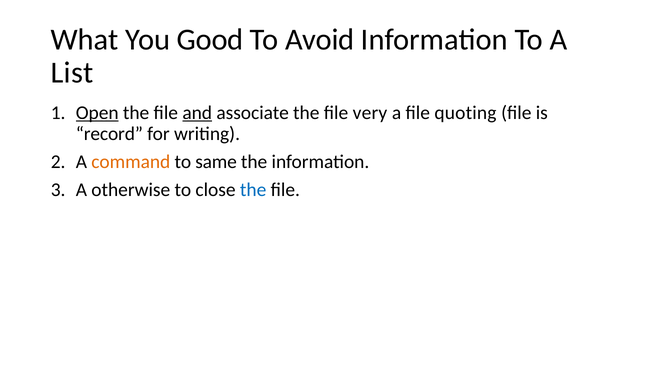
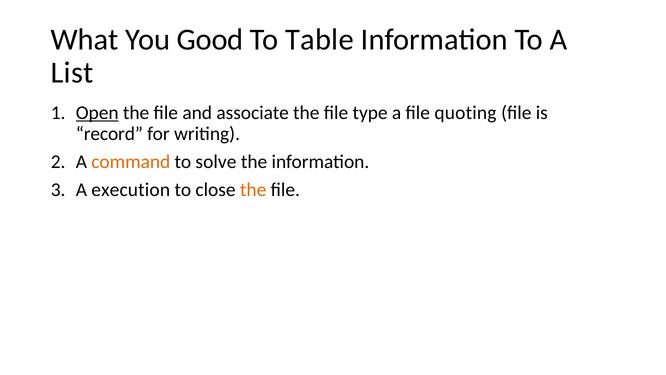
Avoid: Avoid -> Table (319, 39)
and underline: present -> none (197, 113)
very: very -> type (370, 113)
same: same -> solve (216, 162)
otherwise: otherwise -> execution (131, 189)
the colour: blue -> orange (253, 189)
